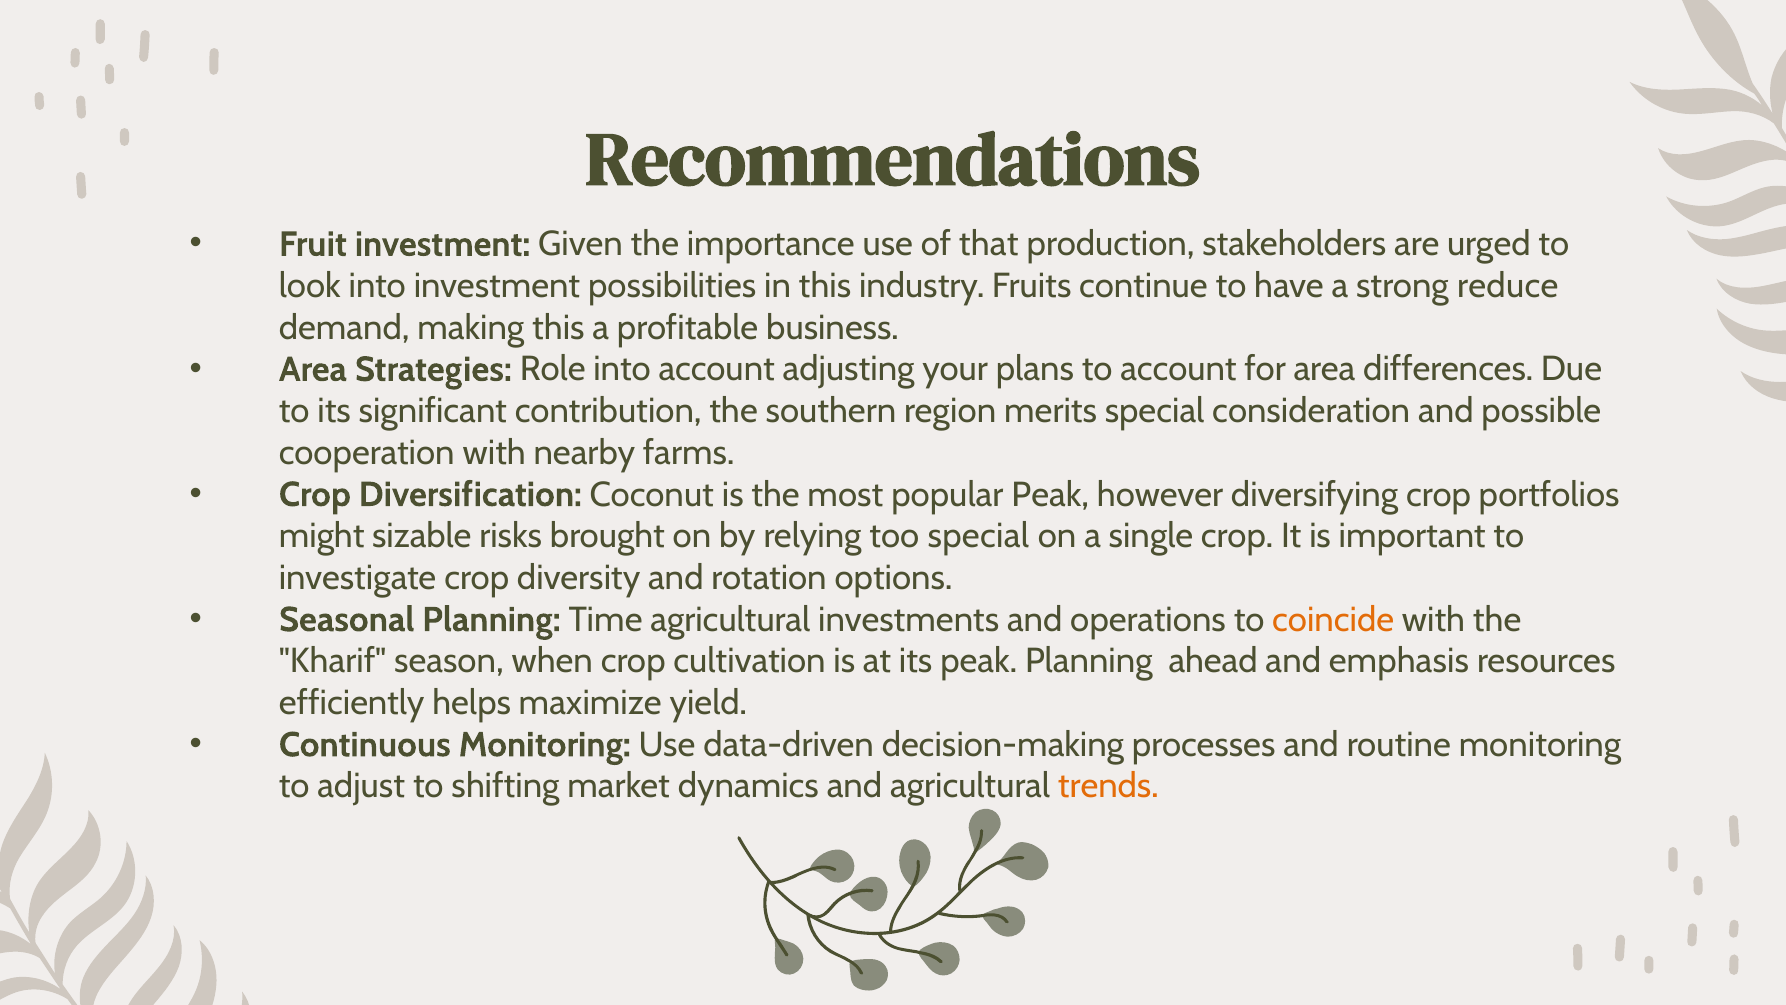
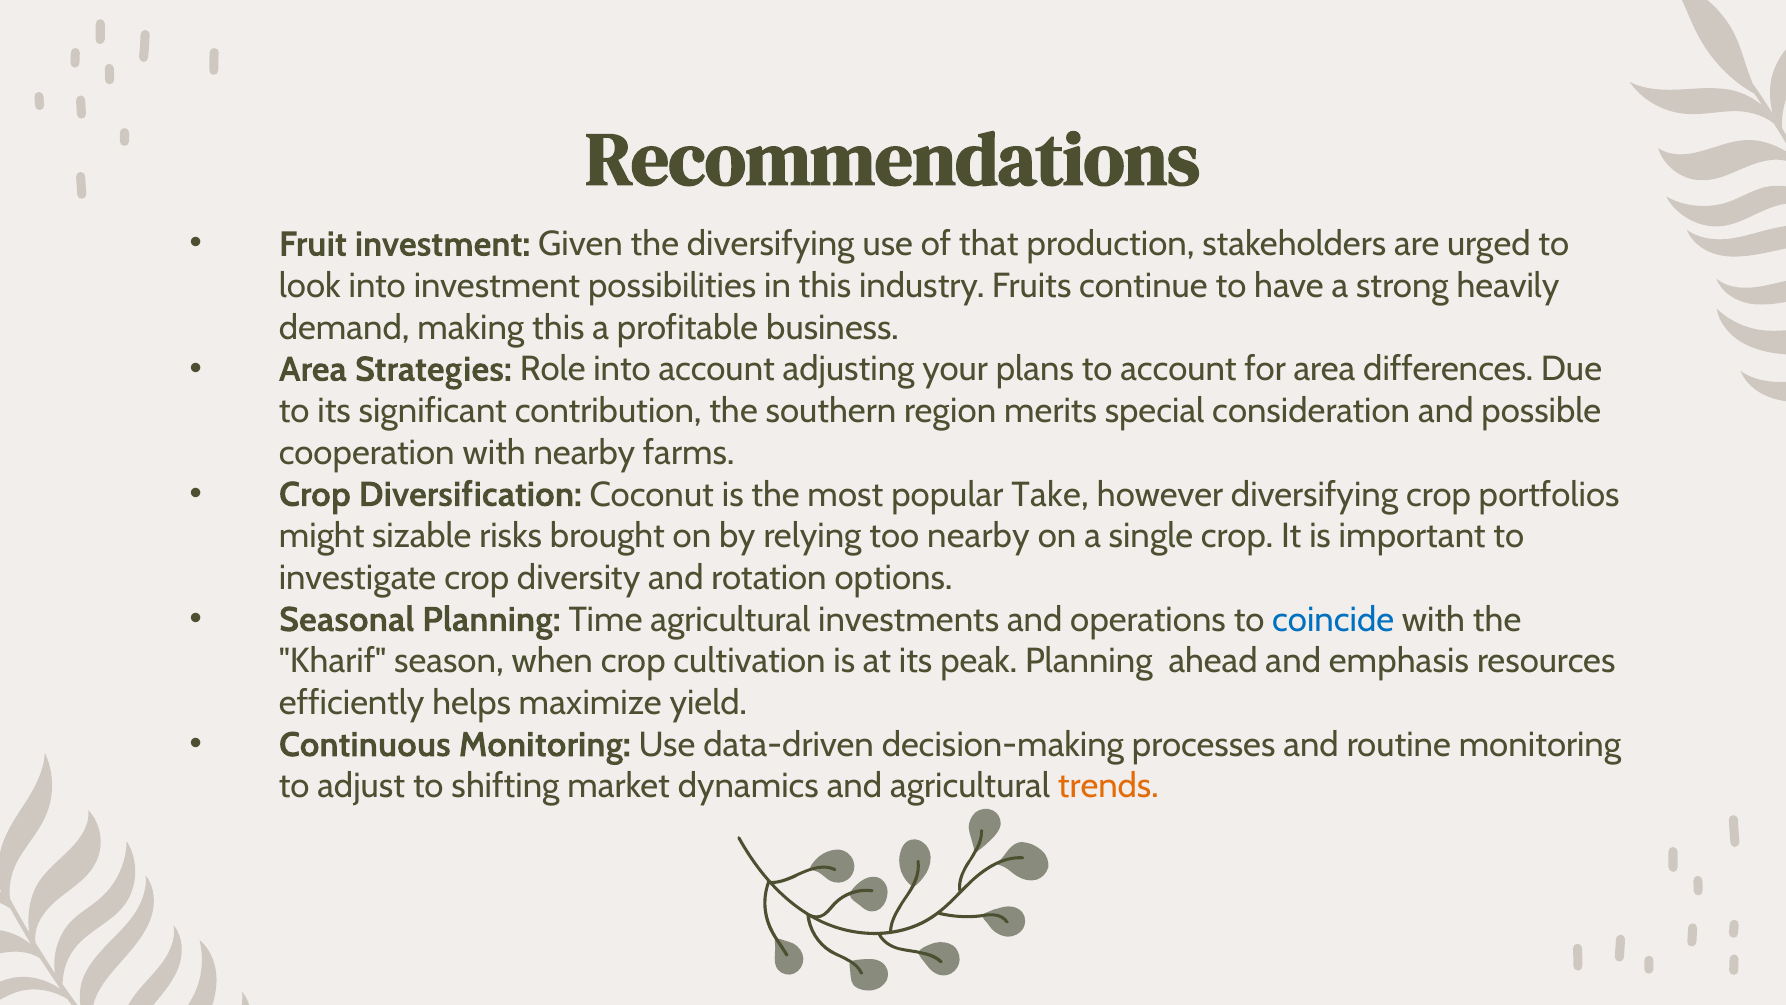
the importance: importance -> diversifying (771, 244)
reduce: reduce -> heavily (1508, 286)
popular Peak: Peak -> Take (1050, 494)
too special: special -> nearby (978, 536)
coincide colour: orange -> blue (1333, 619)
